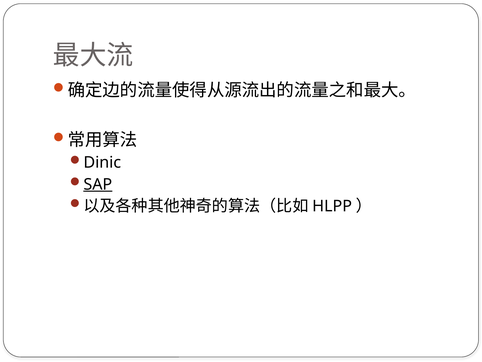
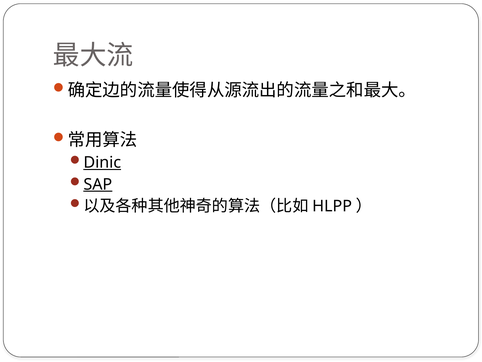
Dinic underline: none -> present (102, 162)
